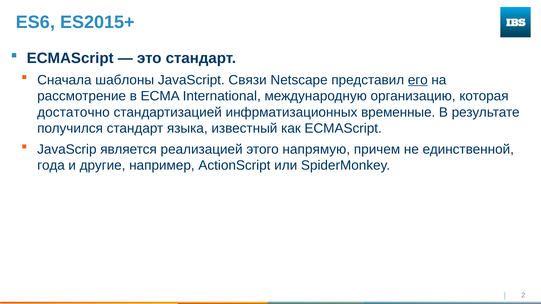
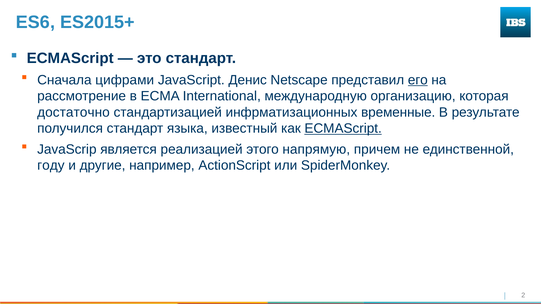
шаблоны: шаблоны -> цифрами (125, 80)
Связи: Связи -> Денис (248, 80)
ECMAScript underline: none -> present (343, 129)
года: года -> году (51, 166)
